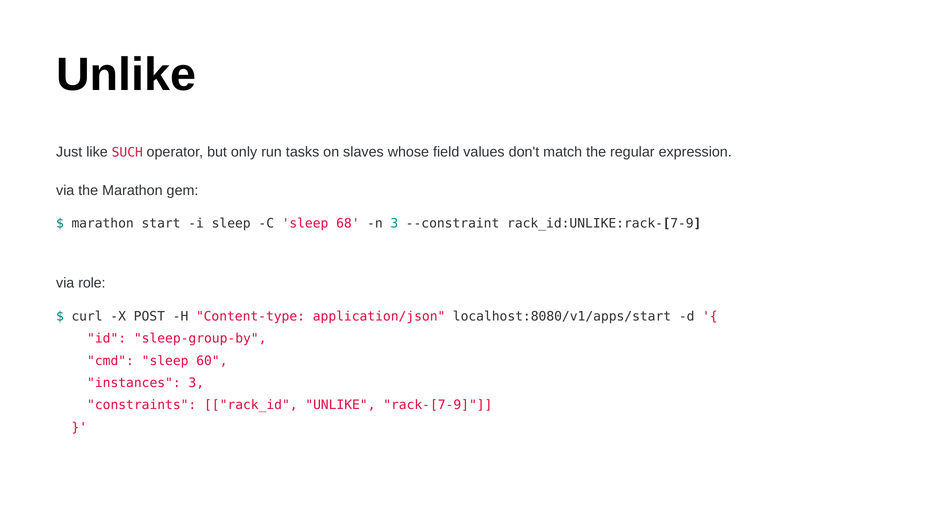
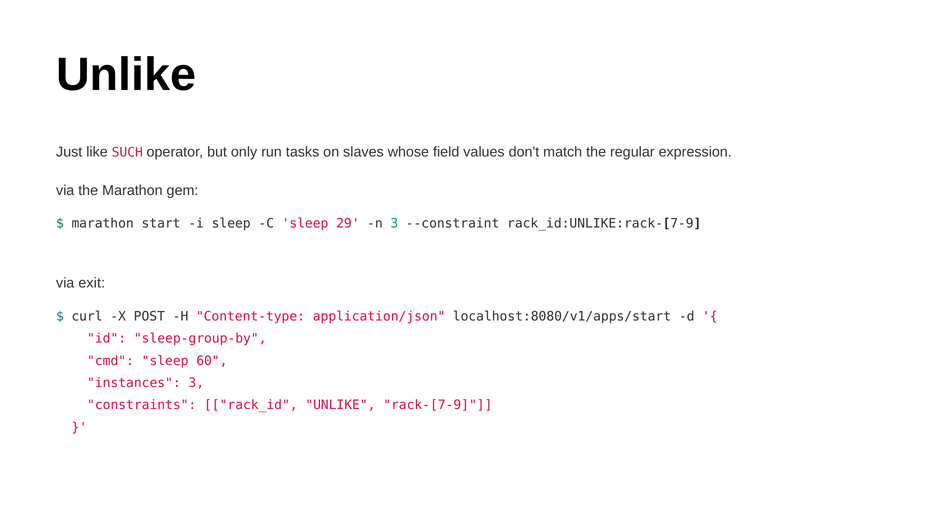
68: 68 -> 29 (348, 224)
role: role -> exit (92, 283)
